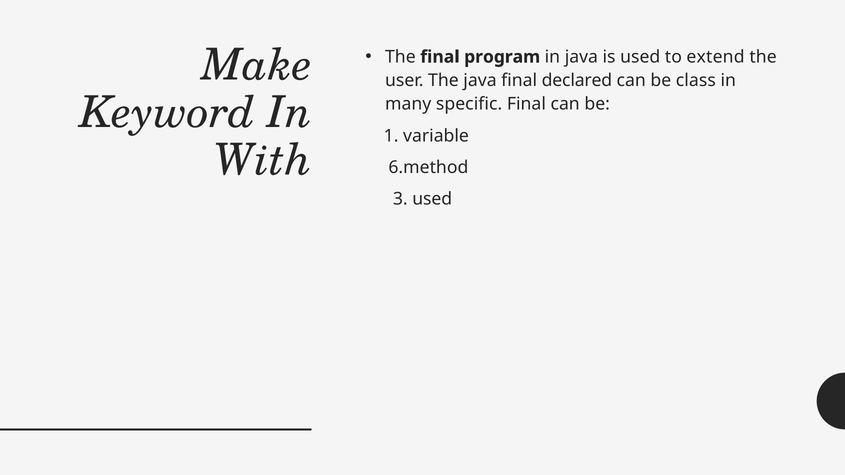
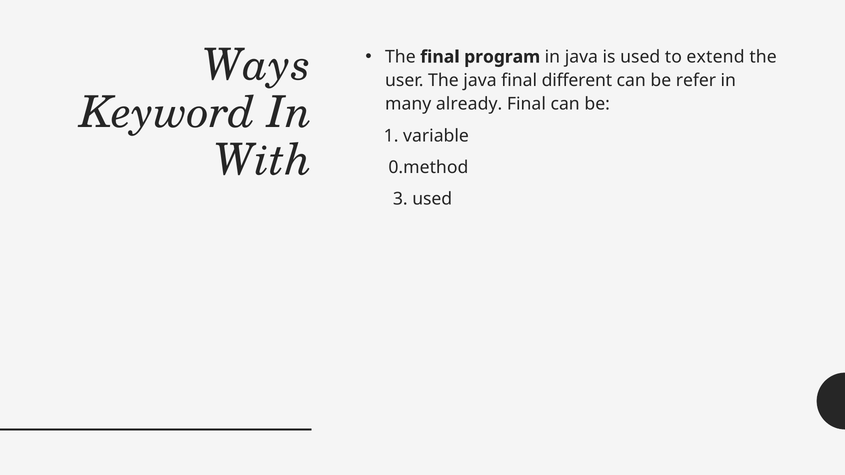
Make: Make -> Ways (256, 65)
declared: declared -> different (577, 81)
class: class -> refer (696, 81)
specific: specific -> already (469, 104)
6.method: 6.method -> 0.method (428, 167)
